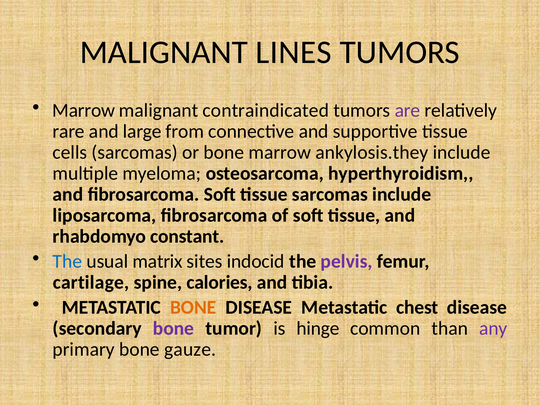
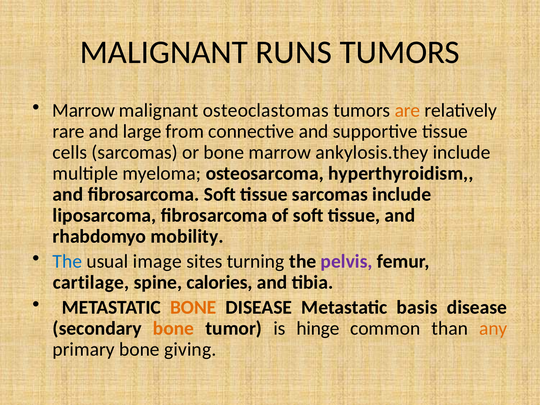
LINES: LINES -> RUNS (294, 52)
contraindicated: contraindicated -> osteoclastomas (266, 110)
are colour: purple -> orange (407, 110)
constant: constant -> mobility (187, 237)
matrix: matrix -> image (157, 261)
indocid: indocid -> turning (256, 261)
chest: chest -> basis (417, 307)
bone colour: purple -> orange (174, 328)
any colour: purple -> orange (493, 328)
gauze: gauze -> giving (190, 349)
